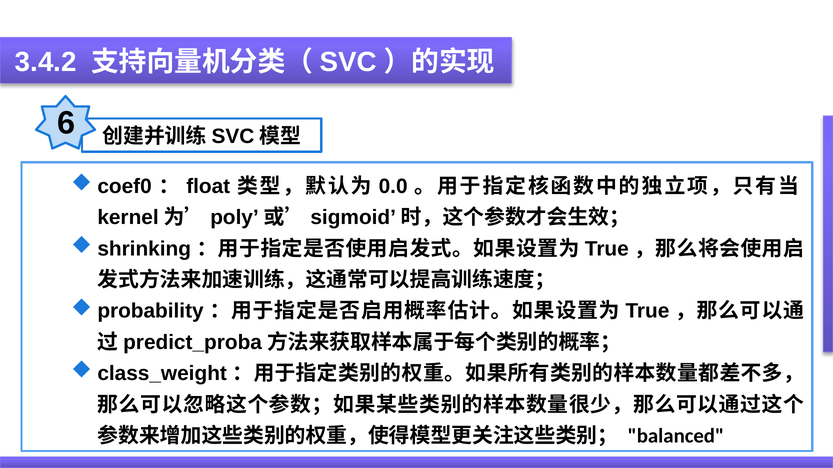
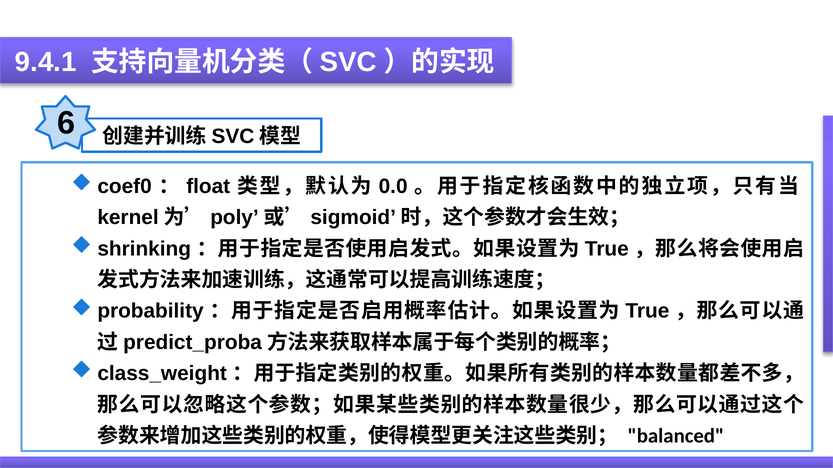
3.4.2: 3.4.2 -> 9.4.1 (46, 62)
